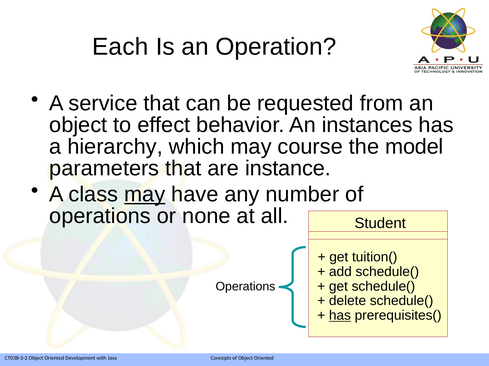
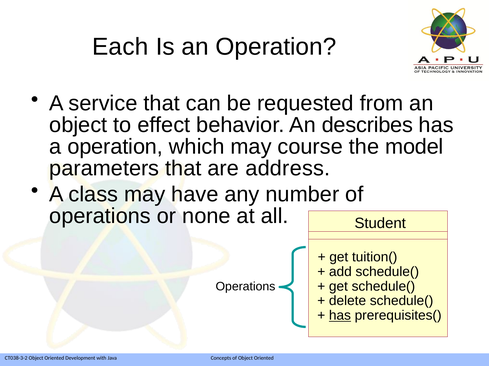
instances: instances -> describes (367, 125)
a hierarchy: hierarchy -> operation (115, 147)
instance: instance -> address (288, 169)
may underline: present -> none (145, 195)
